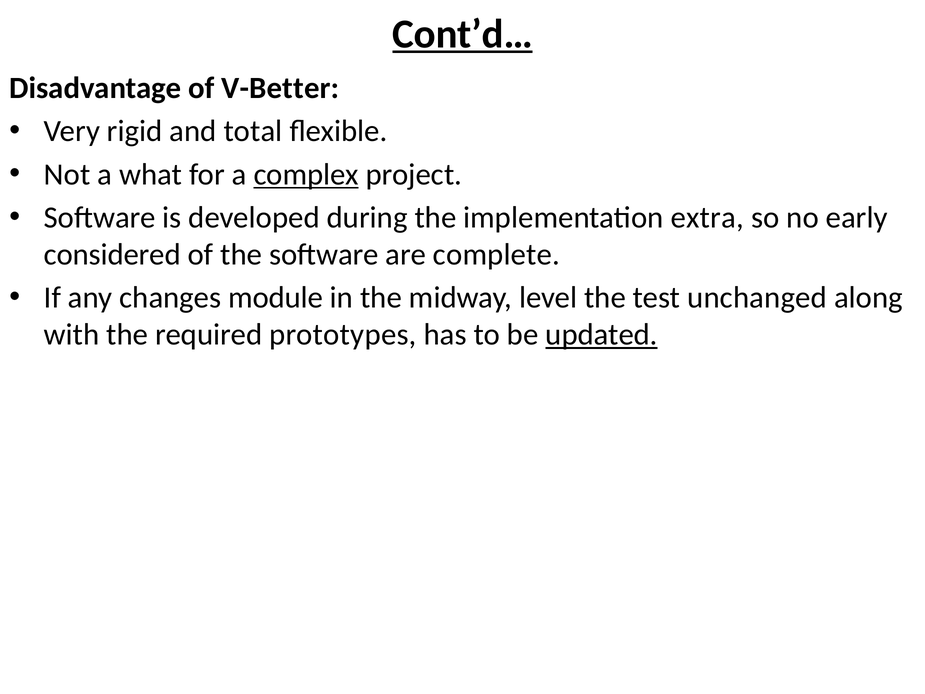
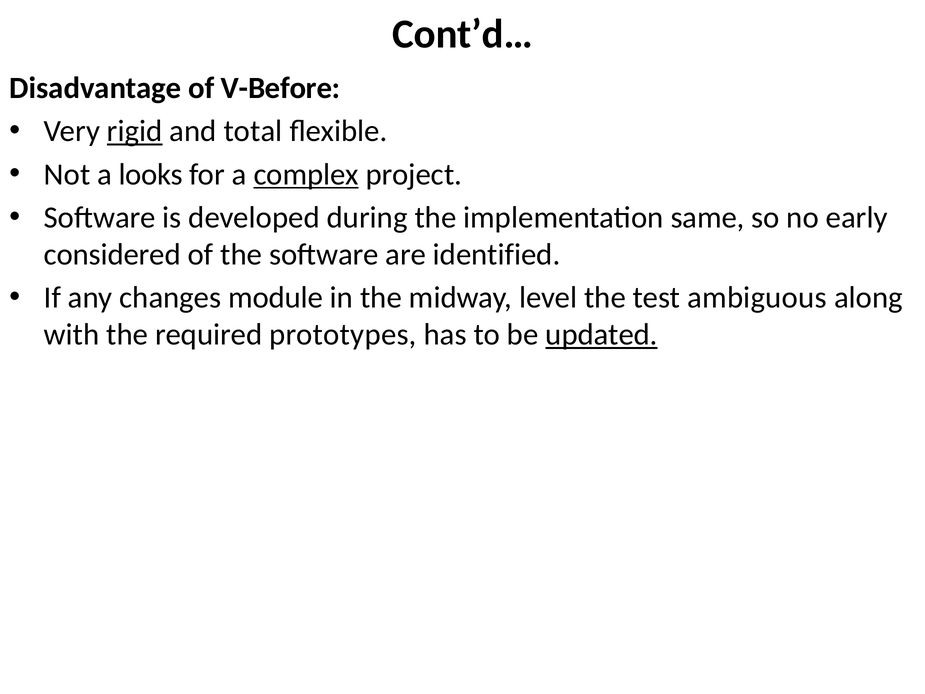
Cont’d… underline: present -> none (463, 34)
V-Better: V-Better -> V-Before (281, 88)
rigid underline: none -> present (135, 131)
what: what -> looks (151, 174)
extra: extra -> same (707, 218)
complete: complete -> identified (497, 255)
unchanged: unchanged -> ambiguous (757, 298)
